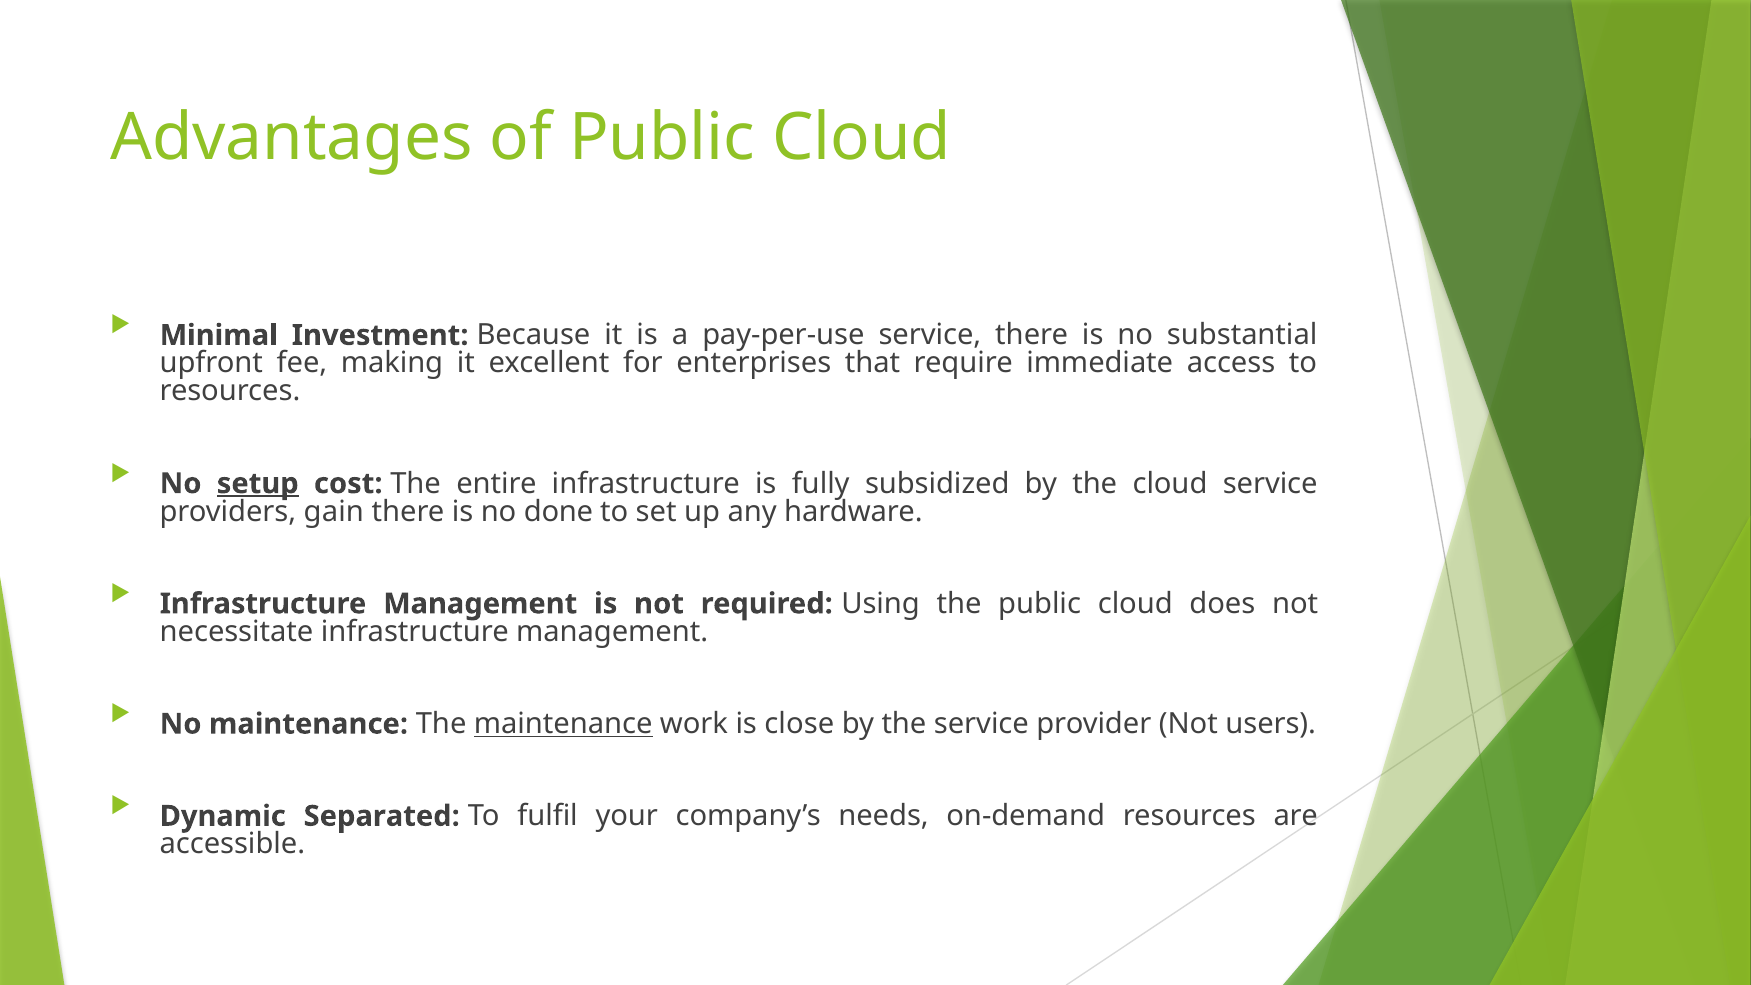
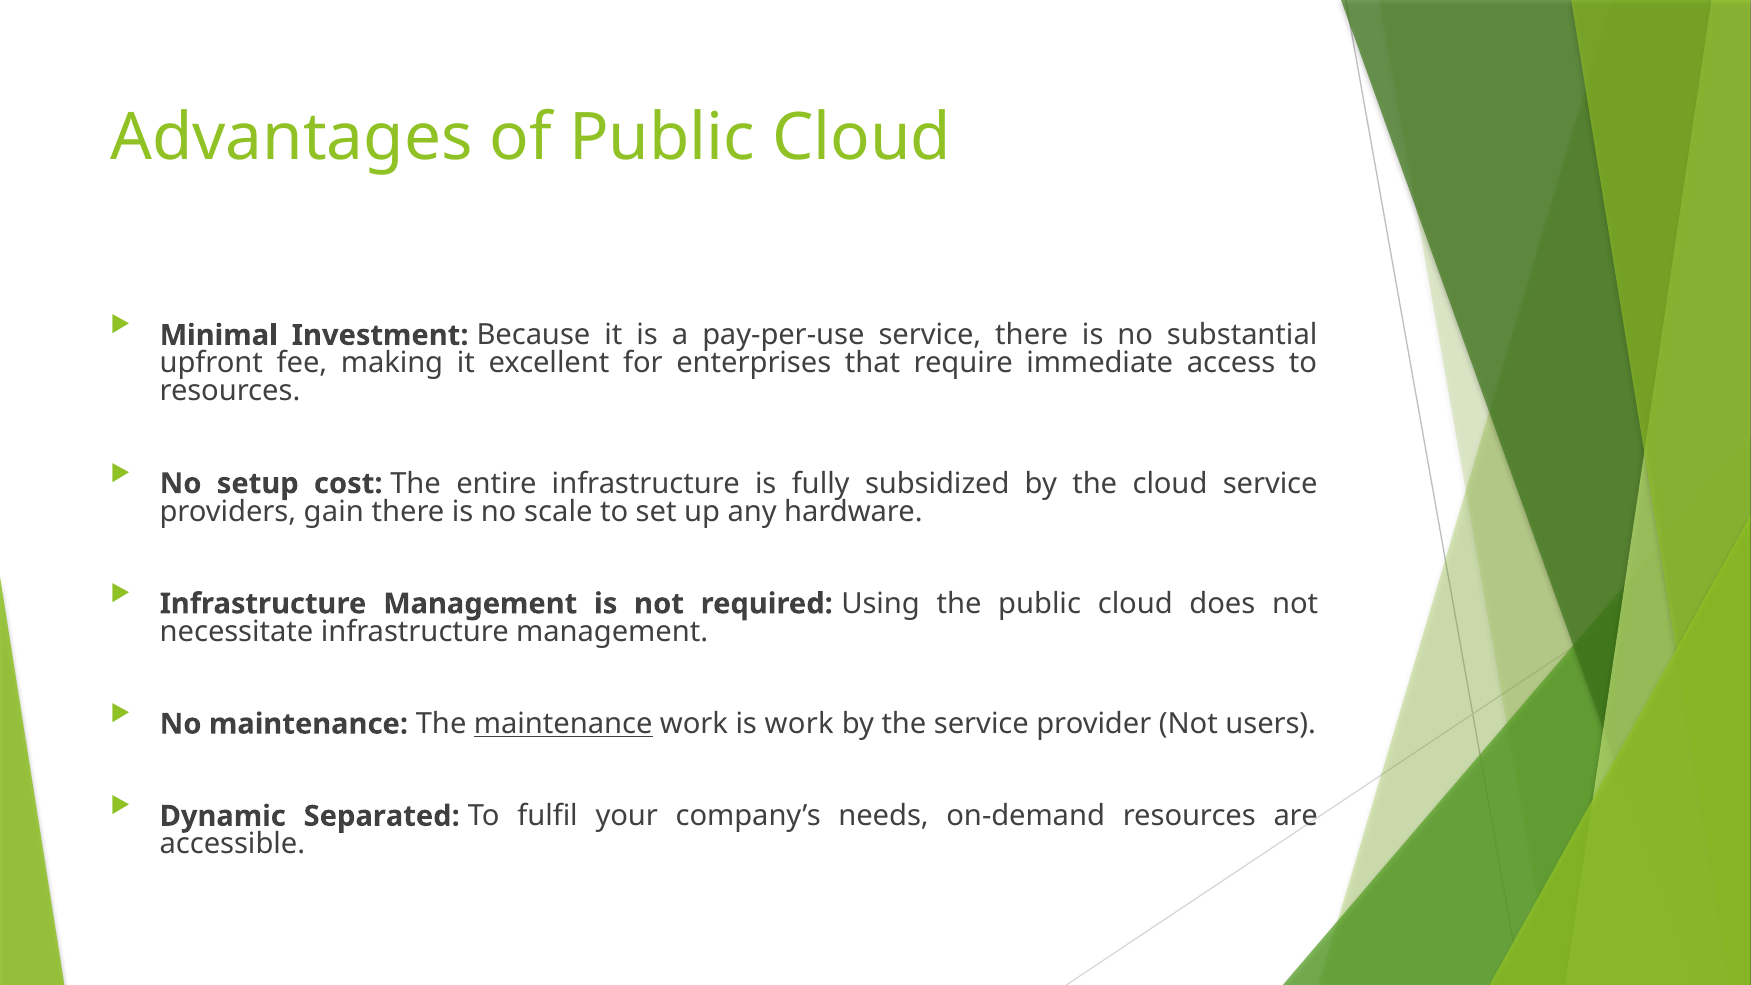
setup underline: present -> none (258, 484)
done: done -> scale (558, 512)
is close: close -> work (799, 724)
